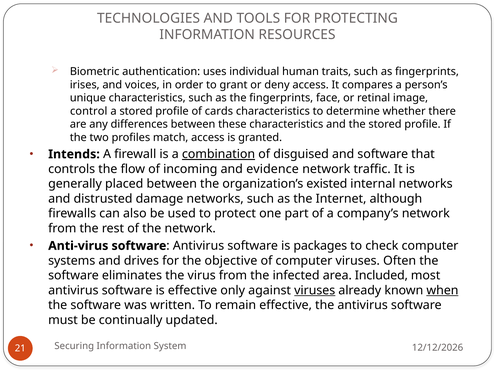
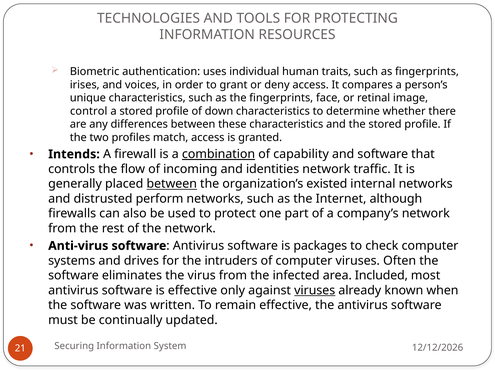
cards: cards -> down (219, 111)
disguised: disguised -> capability (301, 154)
evidence: evidence -> identities (273, 169)
between underline: none -> present (172, 184)
damage: damage -> perform (160, 199)
objective: objective -> intruders (231, 261)
when underline: present -> none (442, 291)
